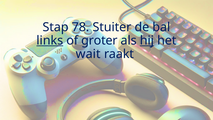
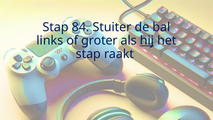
78: 78 -> 84 (81, 27)
links underline: present -> none (50, 40)
wait: wait -> stap (88, 54)
